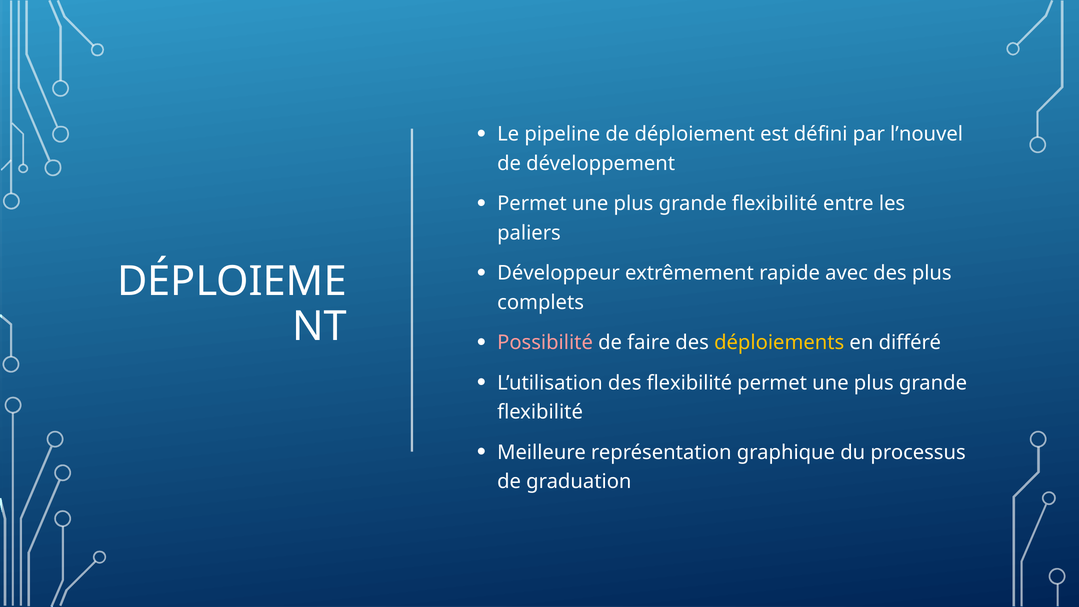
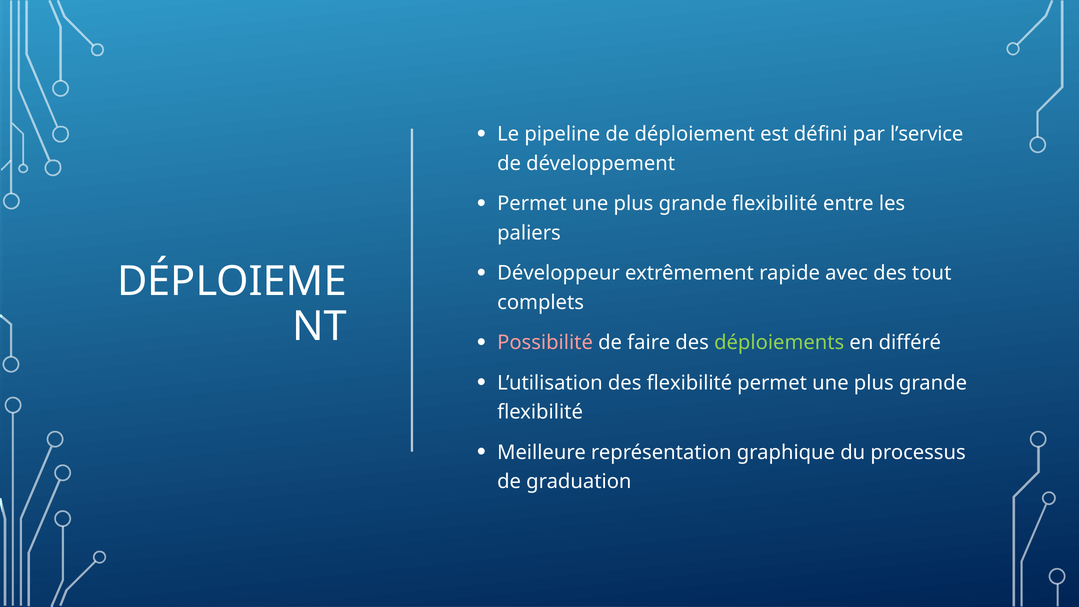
l’nouvel: l’nouvel -> l’service (927, 134)
des plus: plus -> tout (932, 273)
déploiements colour: yellow -> light green (779, 343)
